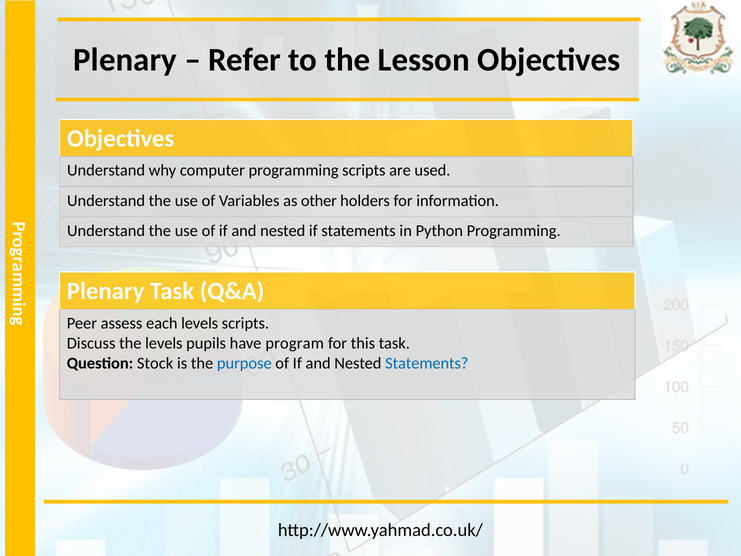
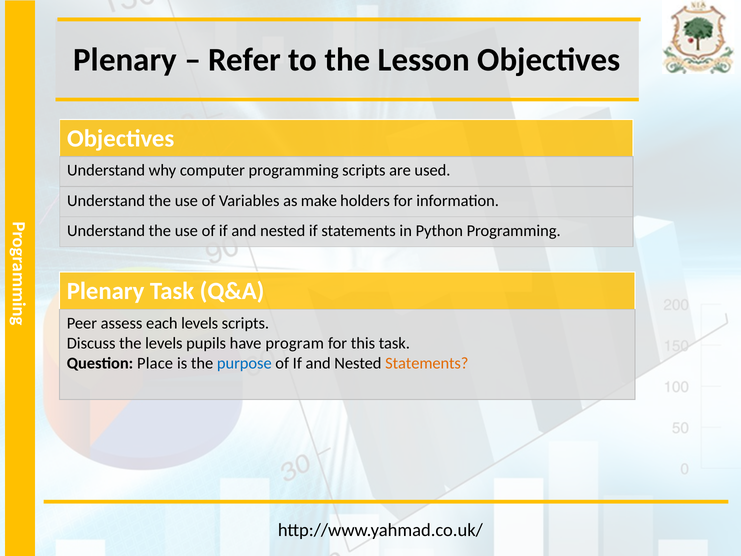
other: other -> make (319, 201)
Stock: Stock -> Place (155, 363)
Statements colour: blue -> orange (427, 363)
